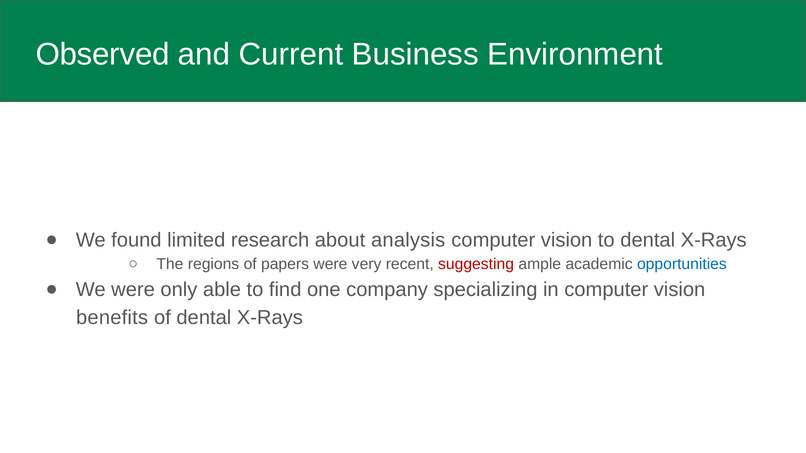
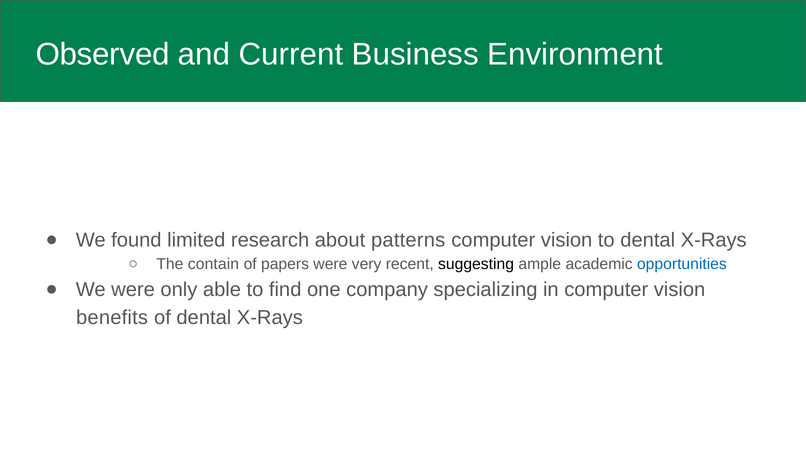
analysis: analysis -> patterns (408, 241)
regions: regions -> contain (213, 265)
suggesting colour: red -> black (476, 265)
